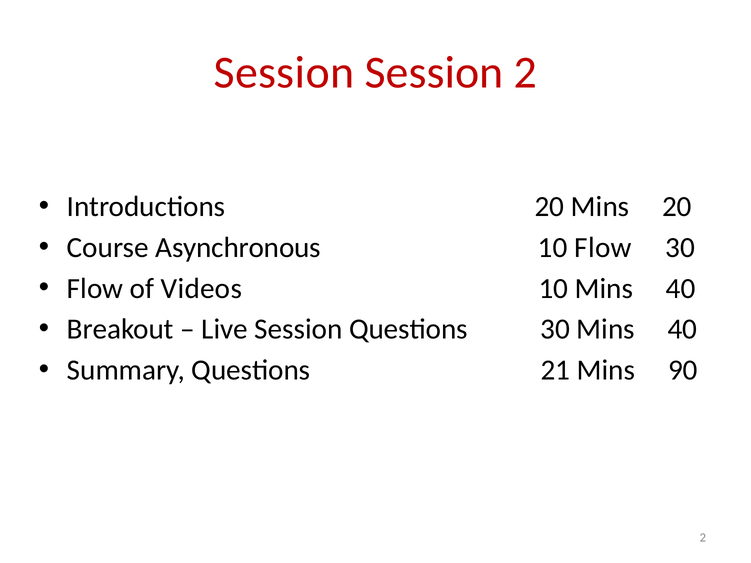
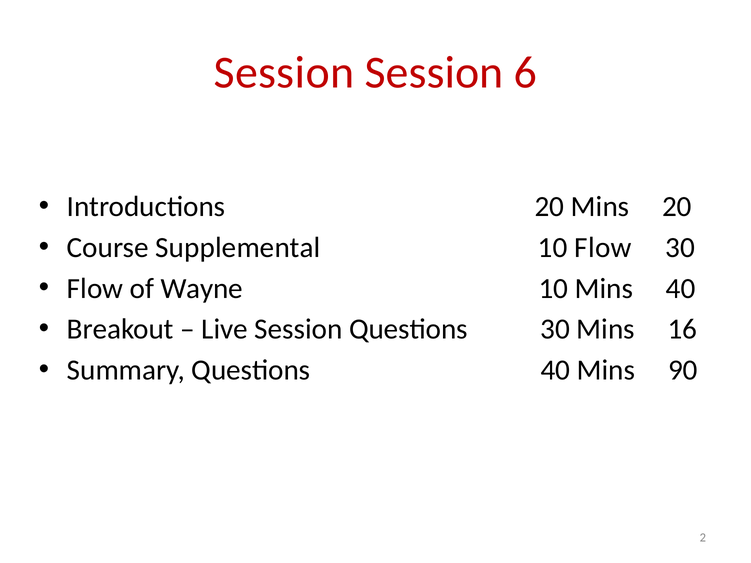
Session 2: 2 -> 6 (525, 73)
Asynchronous: Asynchronous -> Supplemental (238, 248)
Videos: Videos -> Wayne (202, 289)
30 Mins 40: 40 -> 16 (682, 329)
Questions 21: 21 -> 40 (555, 370)
